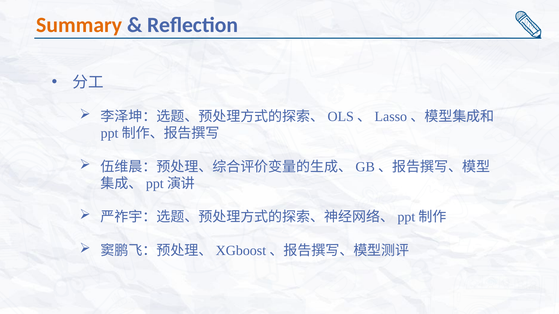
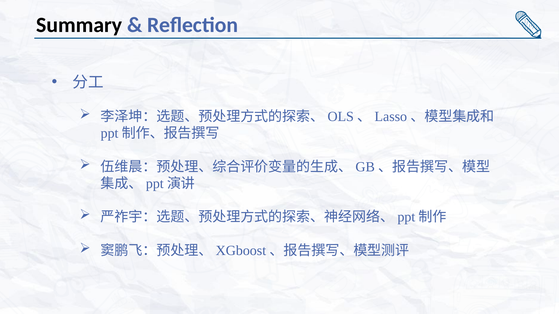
Summary colour: orange -> black (79, 25)
